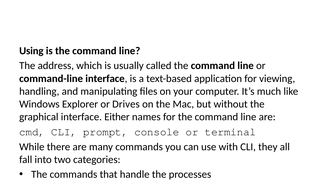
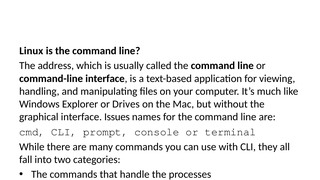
Using: Using -> Linux (31, 51)
Either: Either -> Issues (117, 117)
